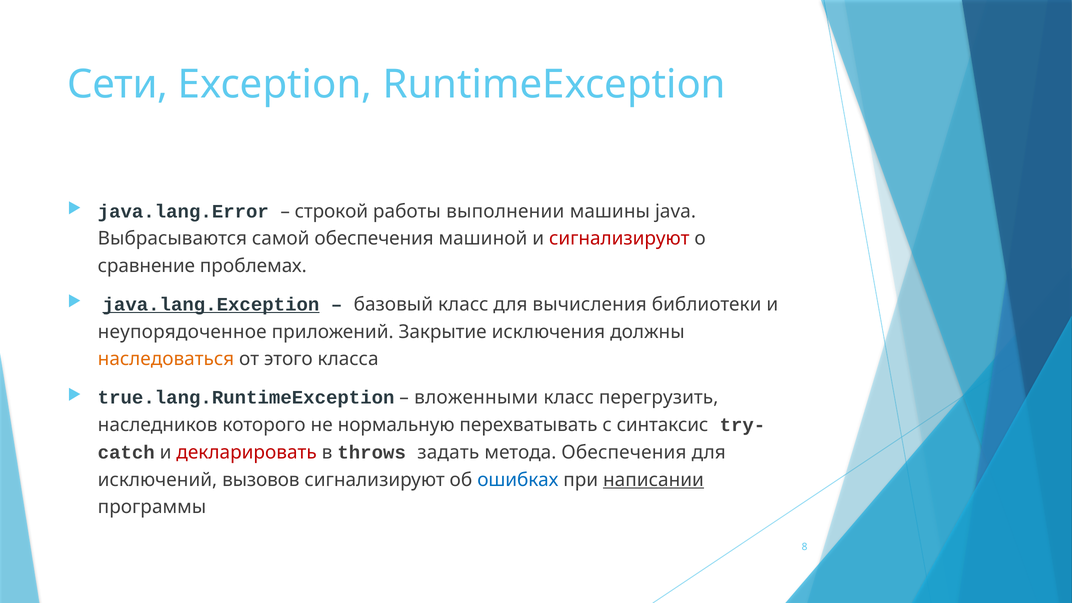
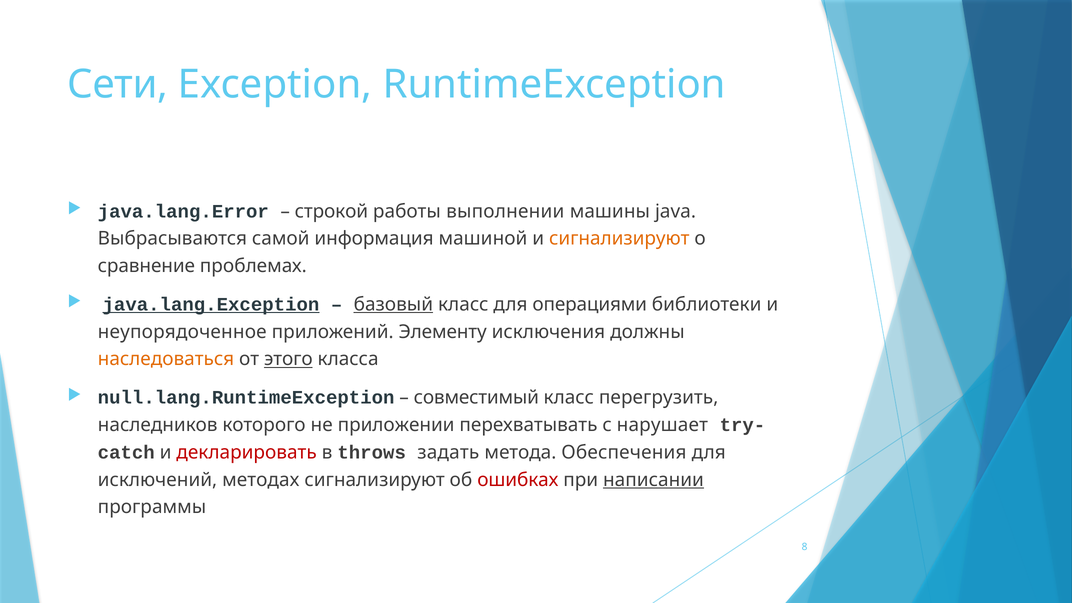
самой обеспечения: обеспечения -> информация (374, 239)
сигнализируют colour: red -> orange (619, 239)
базовый underline: none -> present (393, 305)
вычисления: вычисления -> операциями (590, 305)
Закрытие: Закрытие -> Элементу (443, 332)
этого underline: none -> present (288, 359)
true.lang.RuntimeException: true.lang.RuntimeException -> null.lang.RuntimeException (246, 398)
вложенными: вложенными -> совместимый (476, 398)
нормальную: нормальную -> приложении (396, 425)
синтаксис: синтаксис -> нарушает (662, 425)
вызовов: вызовов -> методах (261, 480)
ошибках colour: blue -> red (518, 480)
